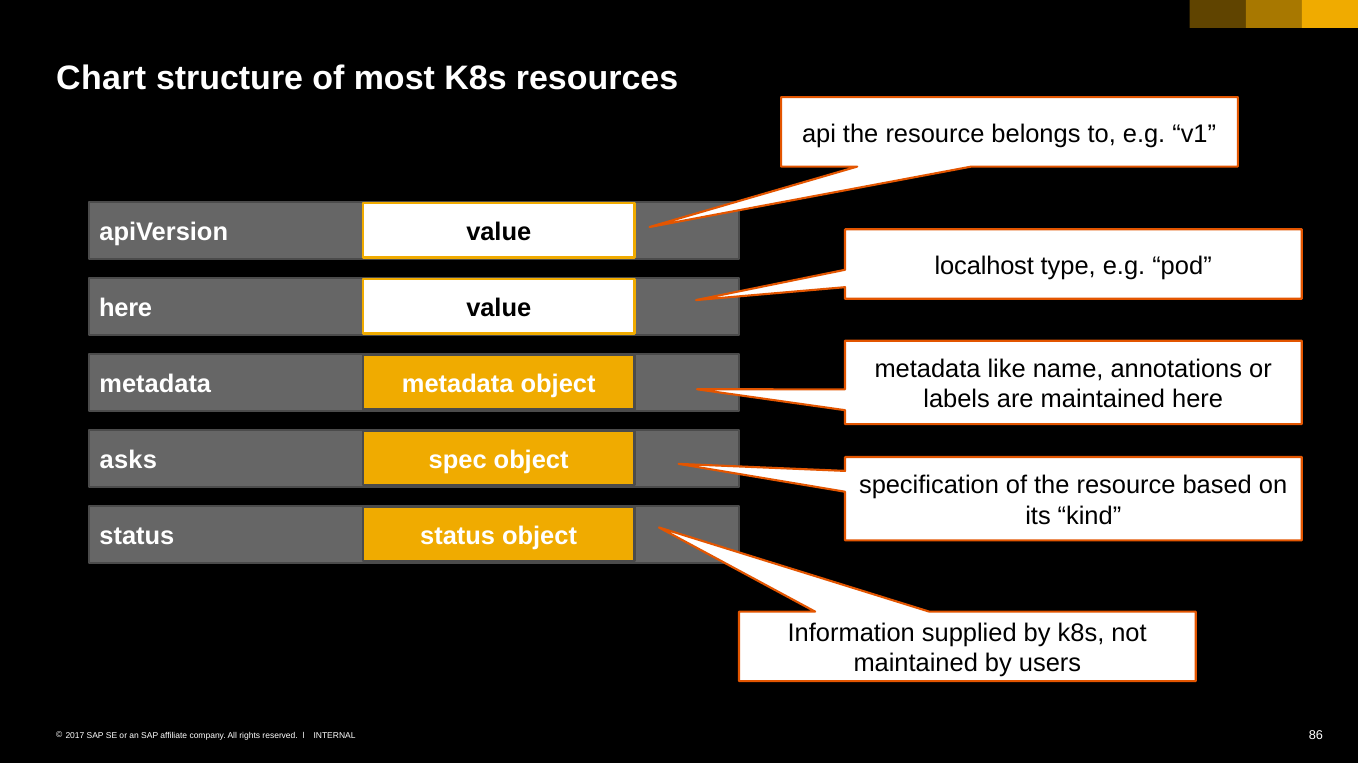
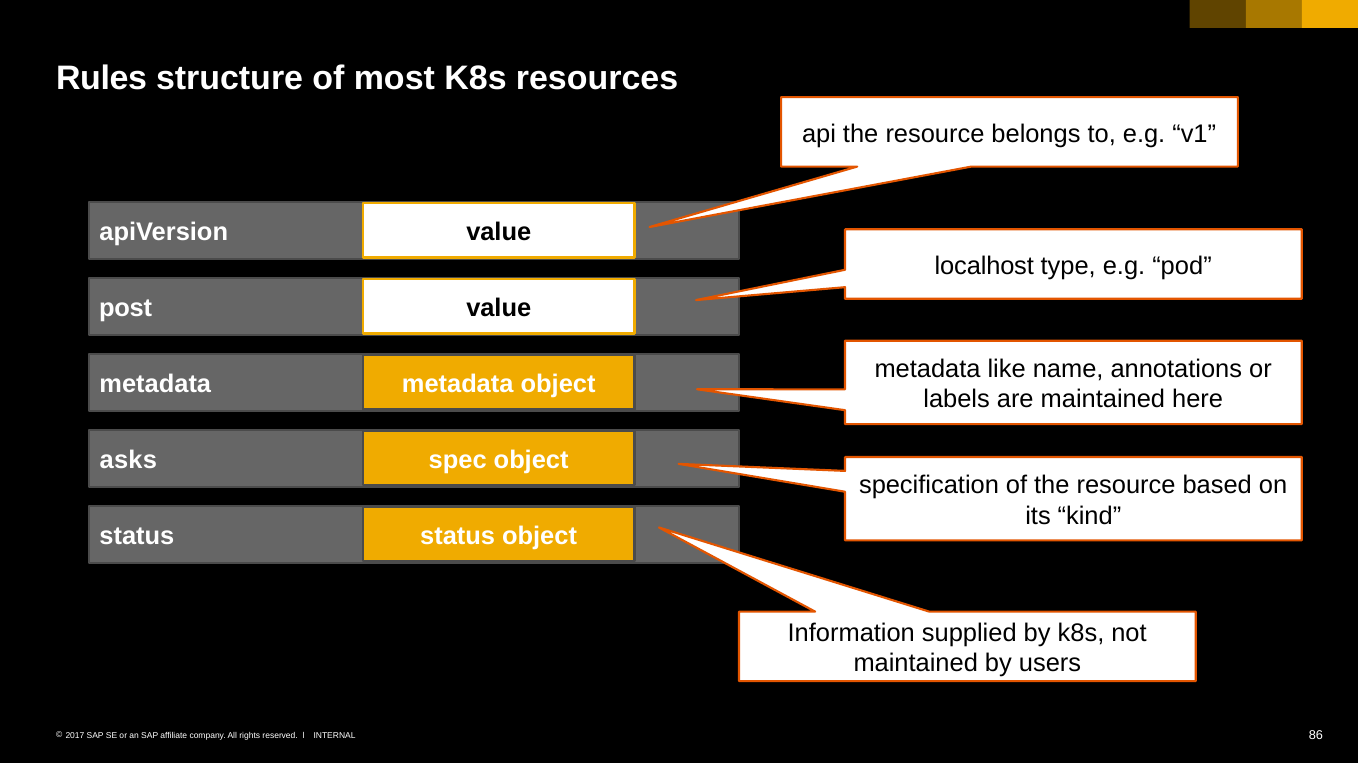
Chart: Chart -> Rules (102, 79)
here: here -> post (126, 308)
